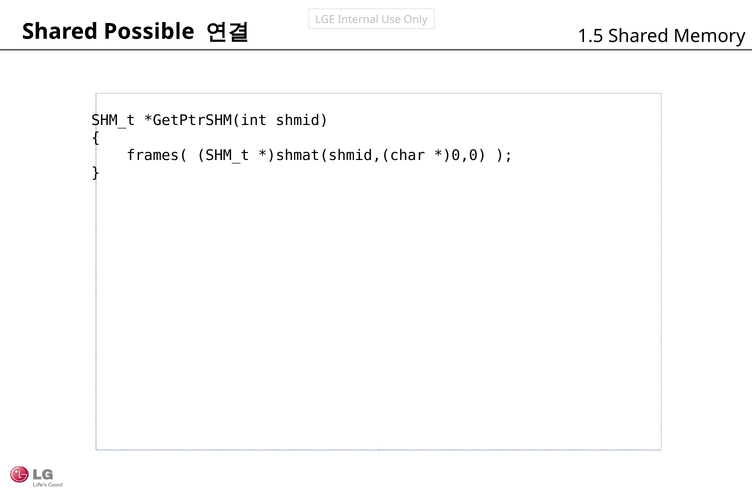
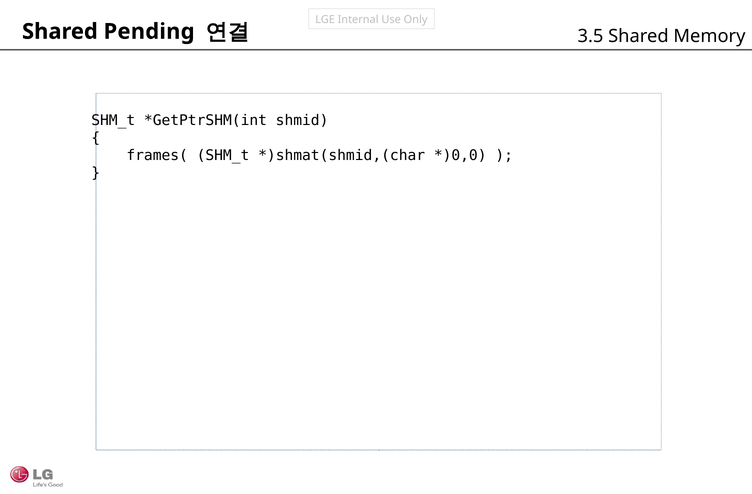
Possible: Possible -> Pending (149, 32)
1.5: 1.5 -> 3.5 (590, 36)
